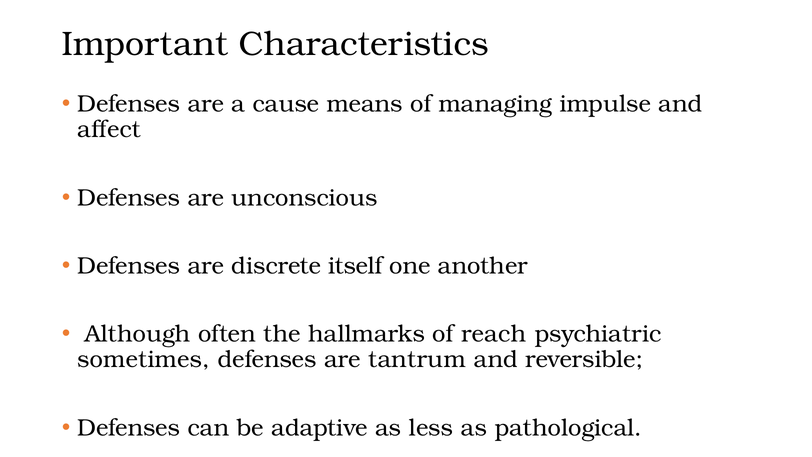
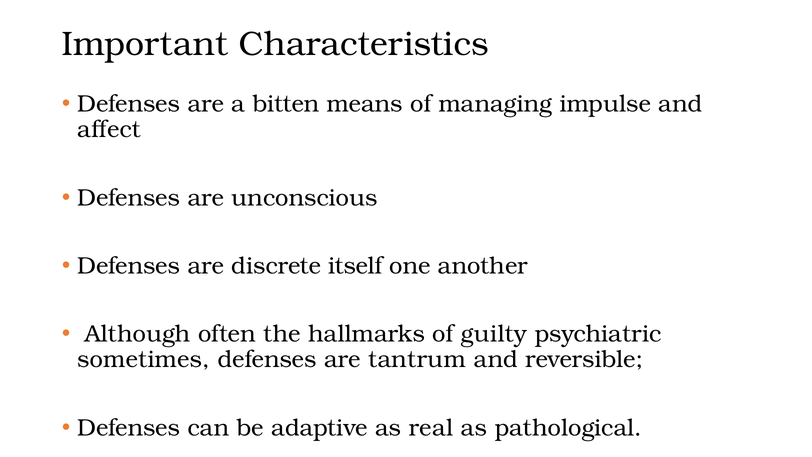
cause: cause -> bitten (286, 104)
reach: reach -> guilty (494, 334)
less: less -> real (431, 428)
